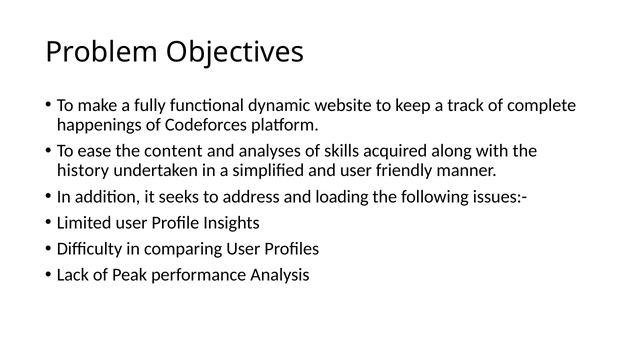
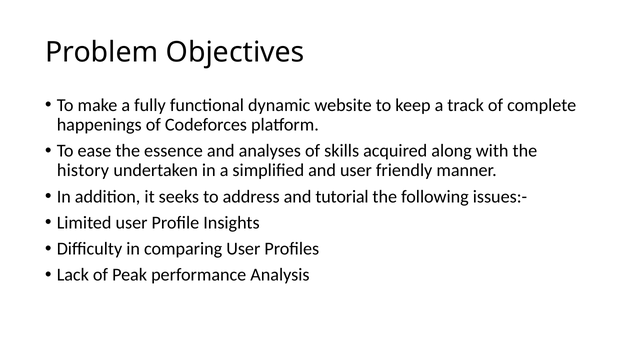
content: content -> essence (173, 151)
loading: loading -> tutorial (342, 197)
